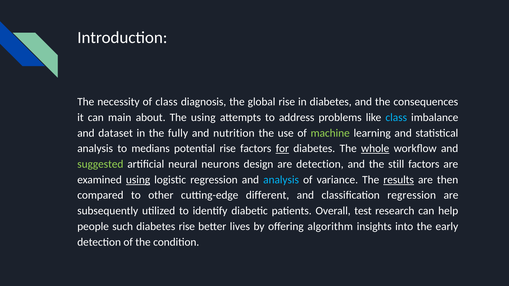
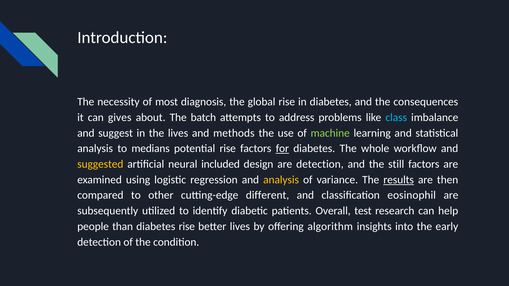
of class: class -> most (167, 102)
main: main -> gives (120, 118)
The using: using -> batch (203, 118)
dataset: dataset -> suggest (116, 133)
the fully: fully -> lives (178, 133)
nutrition: nutrition -> methods (234, 133)
whole underline: present -> none (375, 149)
suggested colour: light green -> yellow (100, 164)
neurons: neurons -> included (221, 164)
using underline: present -> none (138, 180)
analysis colour: light blue -> yellow (281, 180)
classification regression: regression -> eosinophil (412, 195)
such: such -> than (123, 227)
